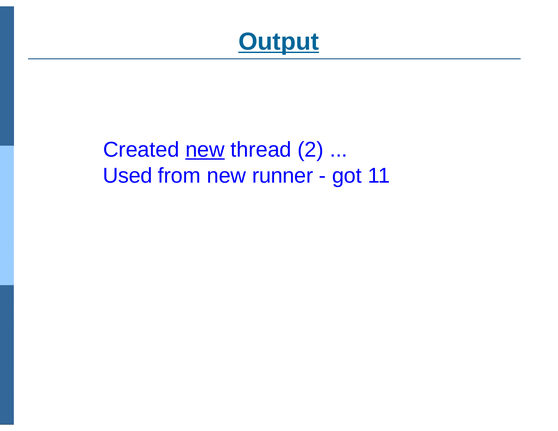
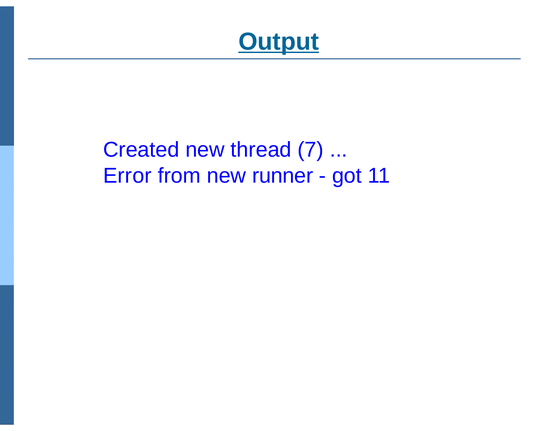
new underline: present -> none (205, 150)
2: 2 -> 7 (311, 150)
Used: Used -> Error (127, 176)
